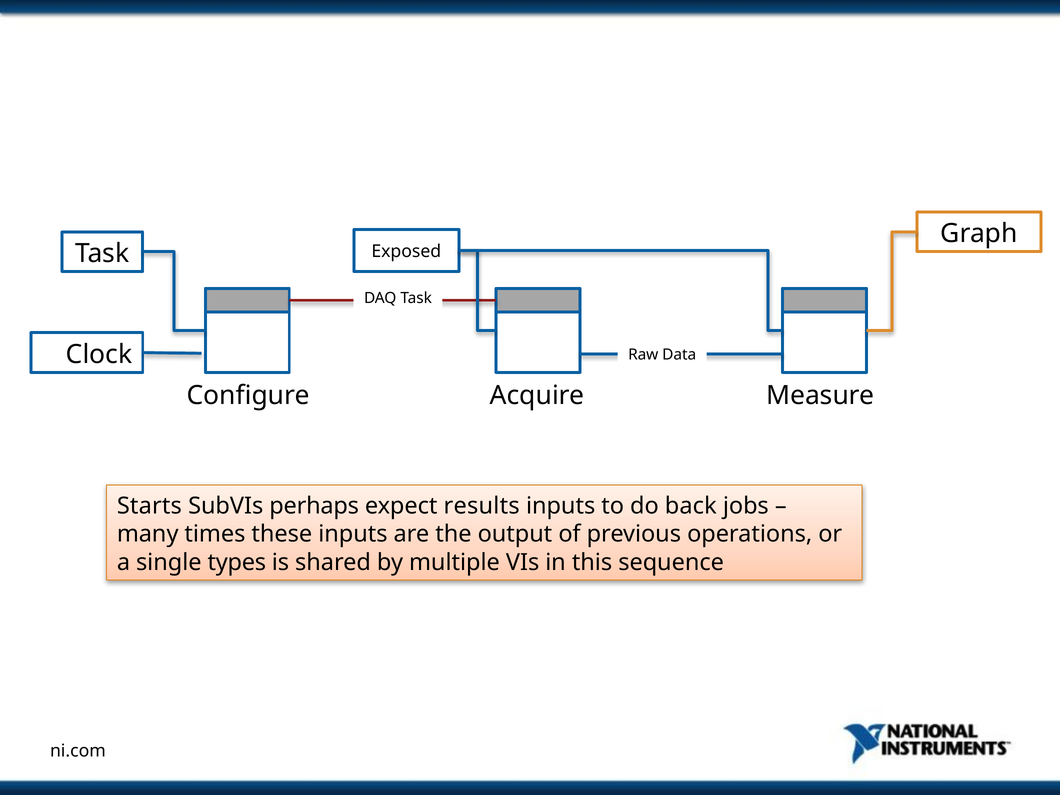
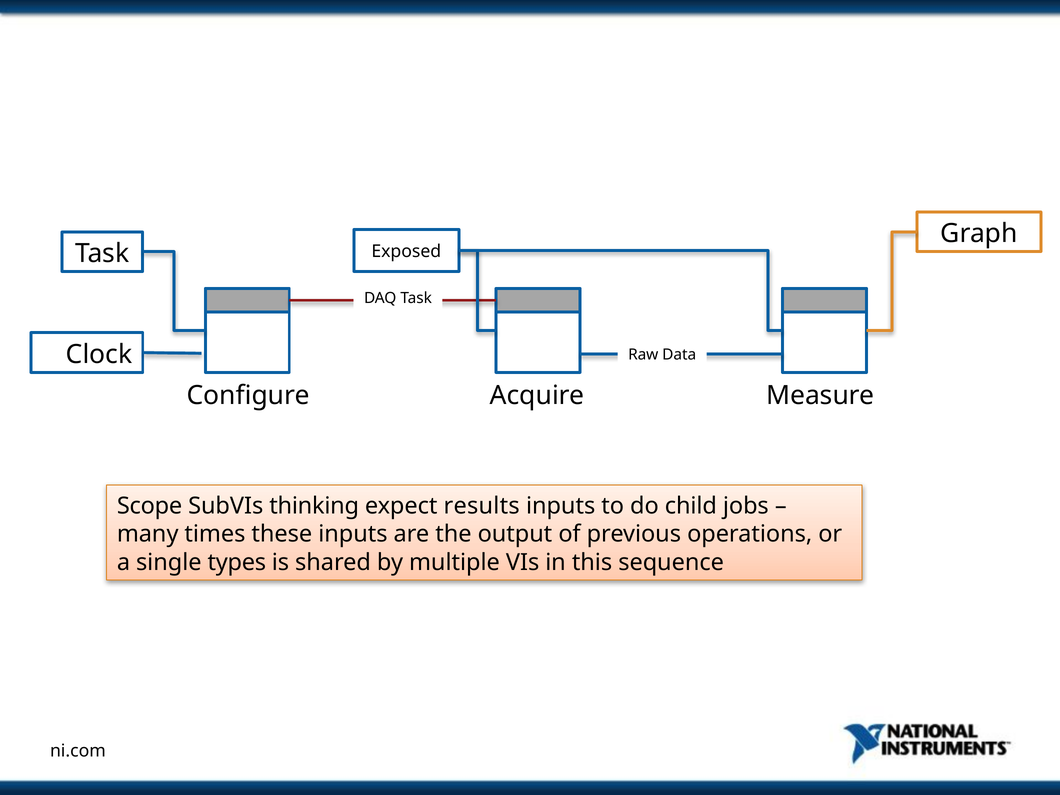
Starts: Starts -> Scope (150, 506)
perhaps: perhaps -> thinking (314, 506)
back: back -> child (691, 506)
